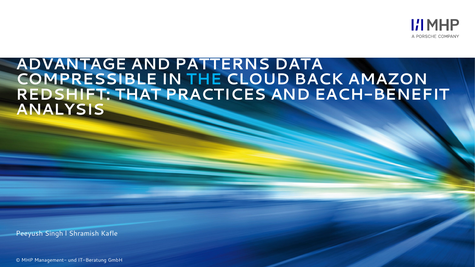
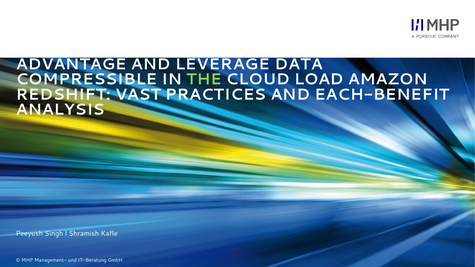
PATTERNS: PATTERNS -> LEVERAGE (222, 64)
THE colour: light blue -> light green (204, 79)
BACK: BACK -> LOAD (319, 79)
THAT: THAT -> VAST (138, 95)
